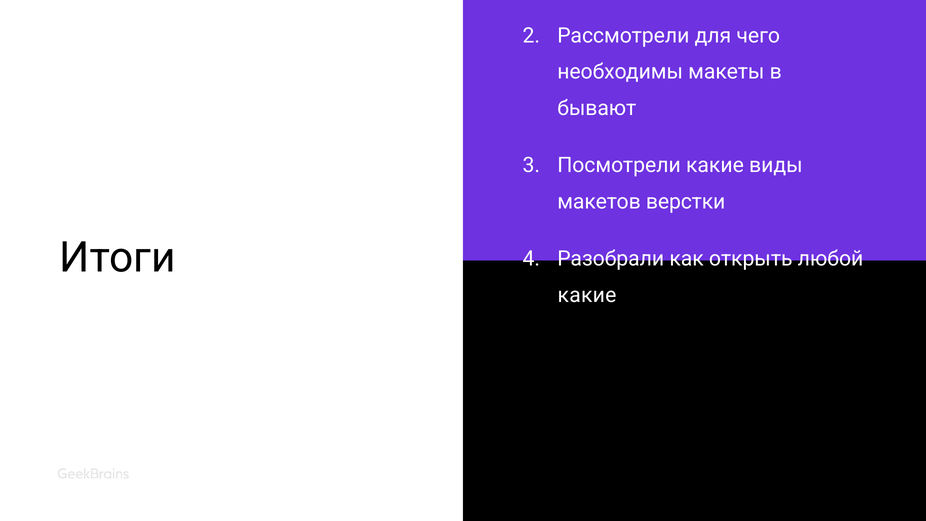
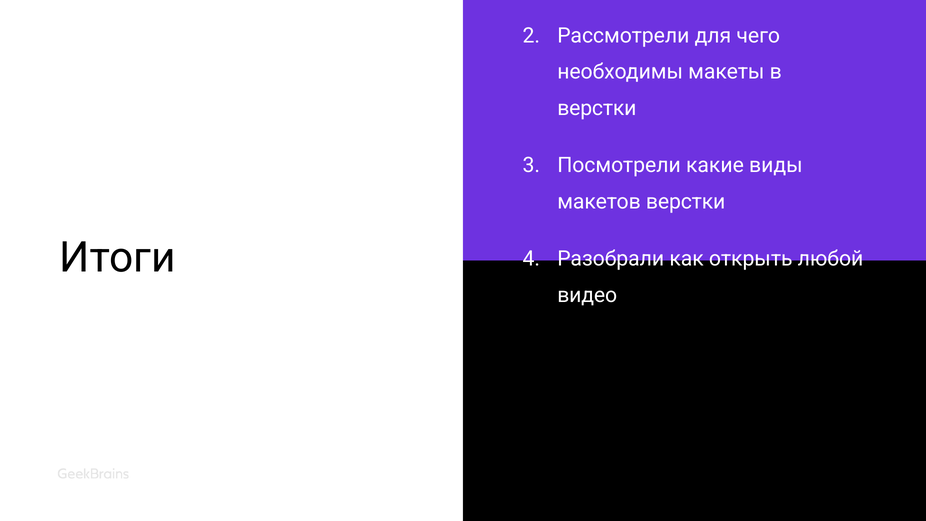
бывают: бывают -> верстки (597, 108)
какие: какие -> видео (587, 295)
